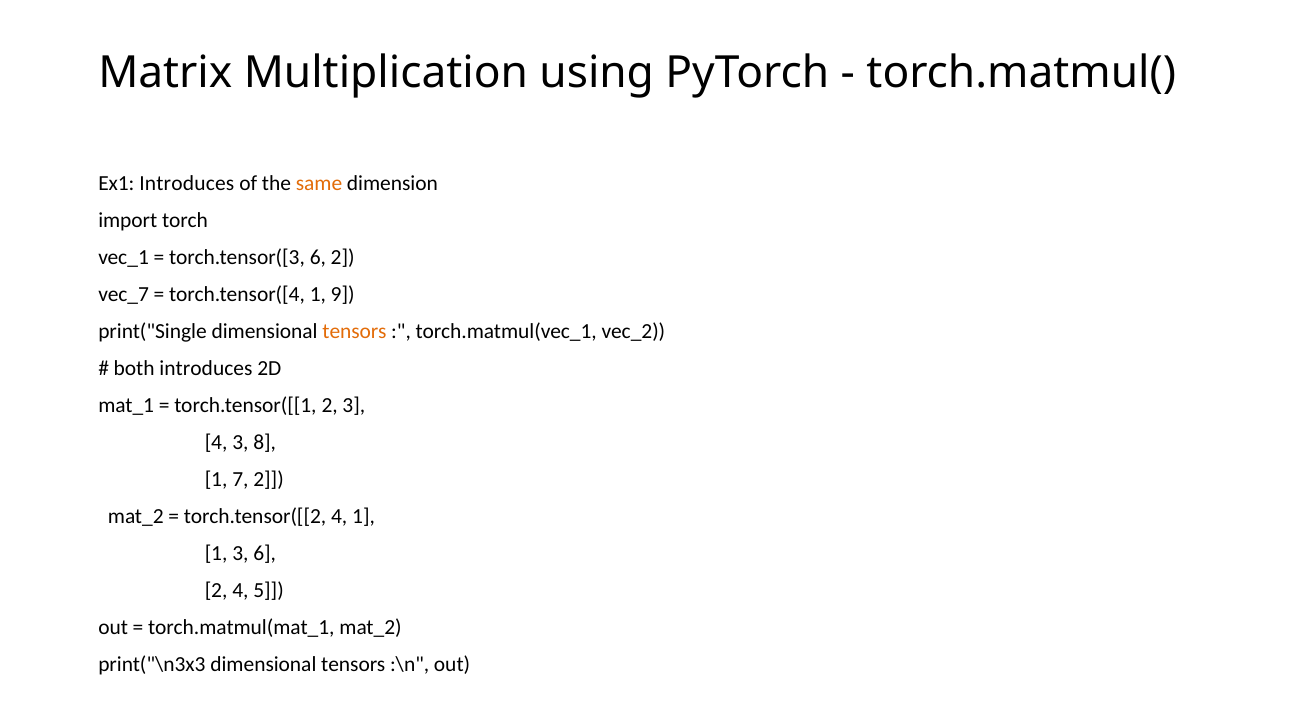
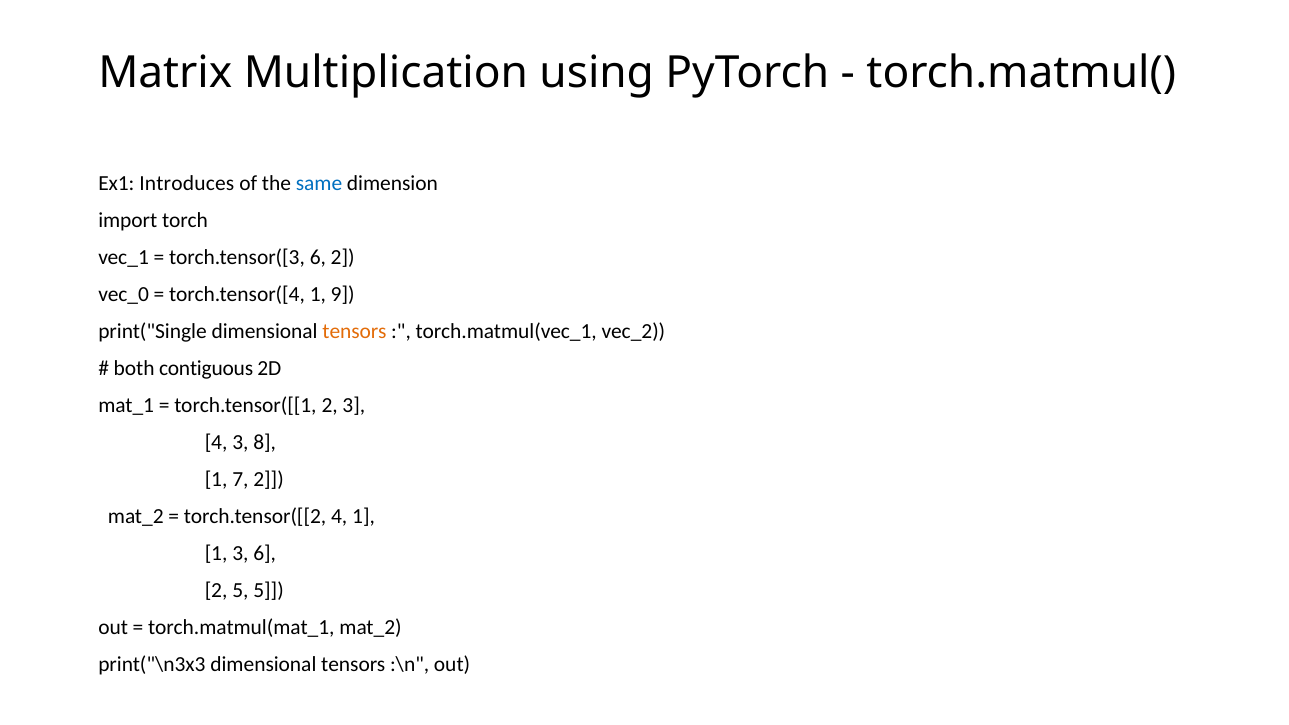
same colour: orange -> blue (319, 183)
vec_7: vec_7 -> vec_0 (124, 294)
both introduces: introduces -> contiguous (206, 368)
2 4: 4 -> 5 (240, 591)
